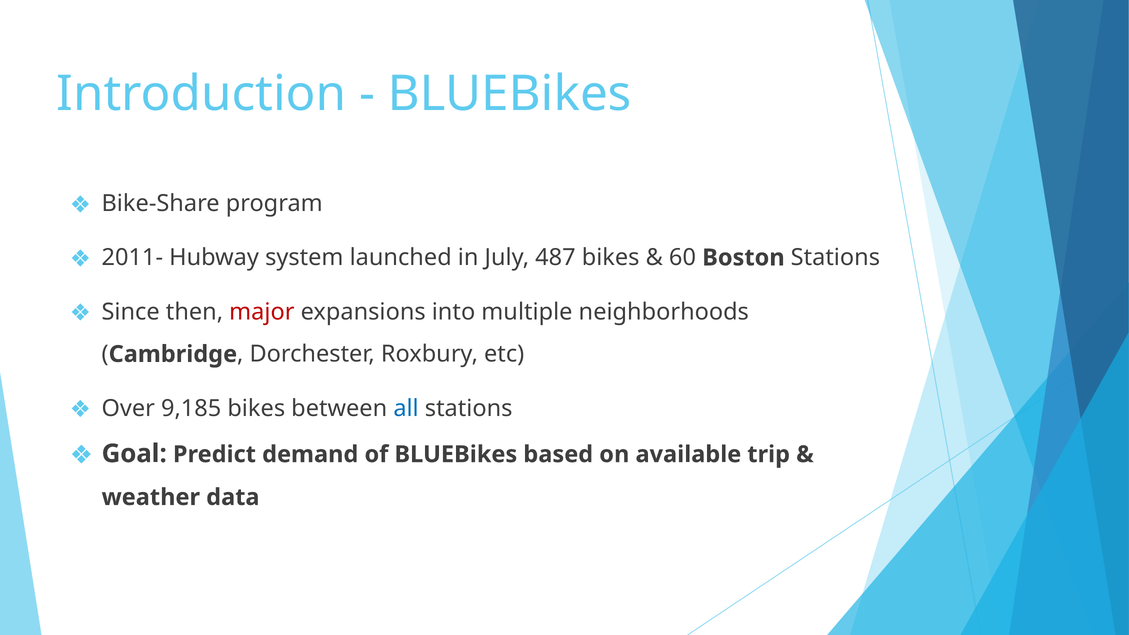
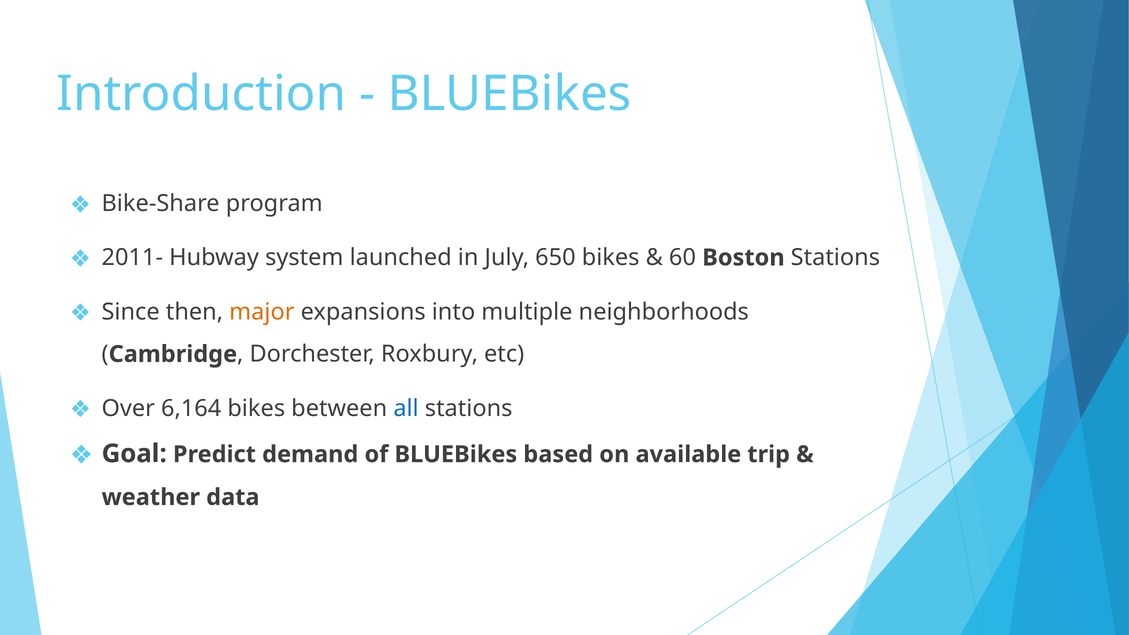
487: 487 -> 650 (555, 258)
major colour: red -> orange (262, 312)
9,185: 9,185 -> 6,164 (191, 408)
